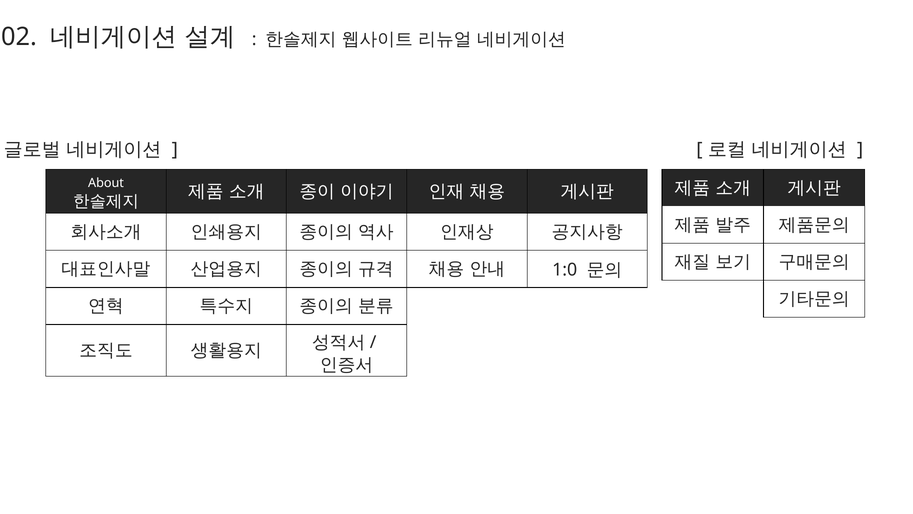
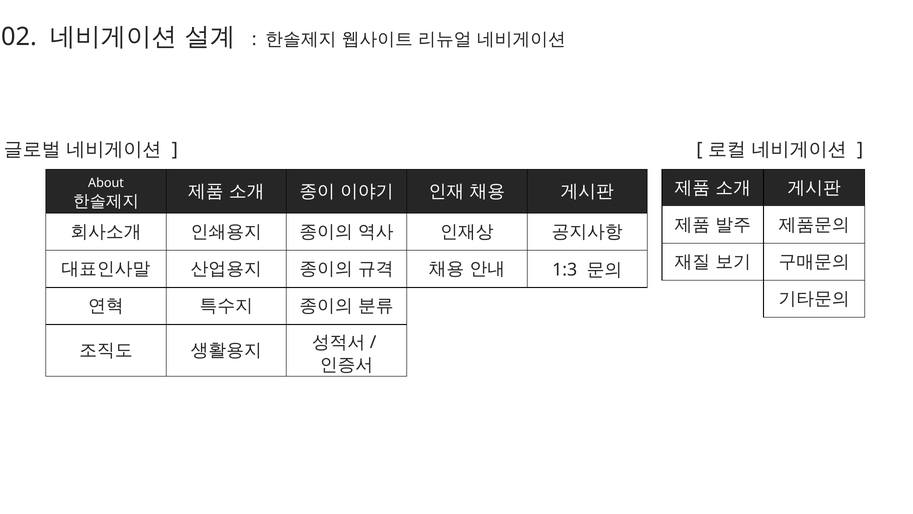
1:0: 1:0 -> 1:3 (565, 270)
